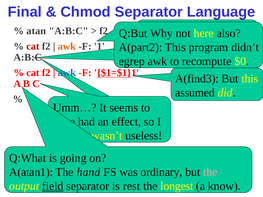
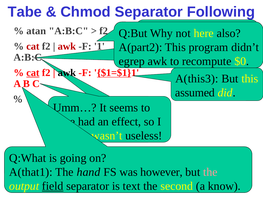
Final: Final -> Tabe (25, 12)
Language: Language -> Following (221, 12)
awk colour: orange -> red (67, 46)
cat underline: none -> present (33, 73)
awk colour: blue -> black (67, 73)
A(find3: A(find3 -> A(this3 (197, 79)
A(atan1: A(atan1 -> A(that1 (31, 172)
ordinary: ordinary -> however (162, 172)
rest: rest -> text (132, 186)
longest: longest -> second (177, 186)
